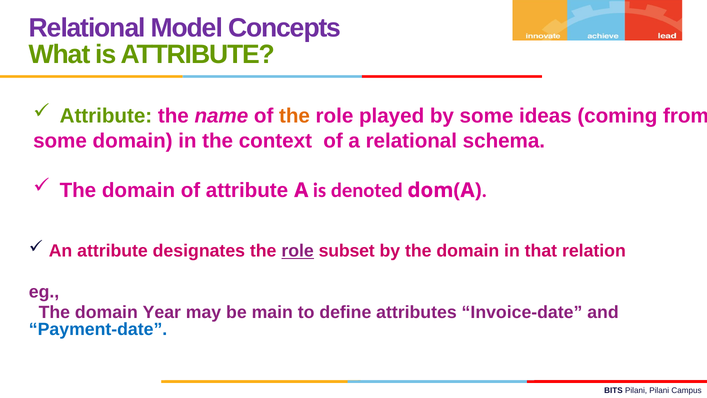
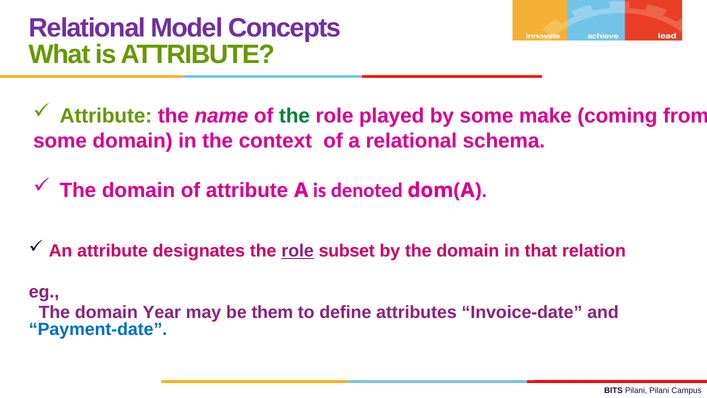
the colour: orange -> green (294, 116)
ideas: ideas -> make (545, 116)
main: main -> them (272, 312)
